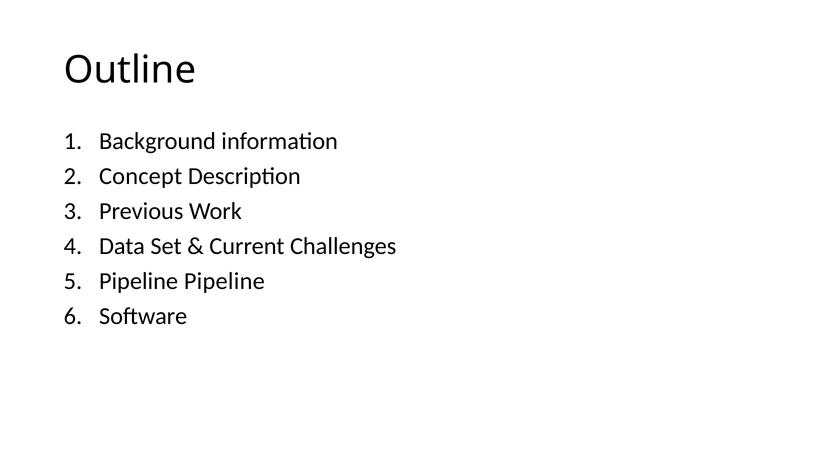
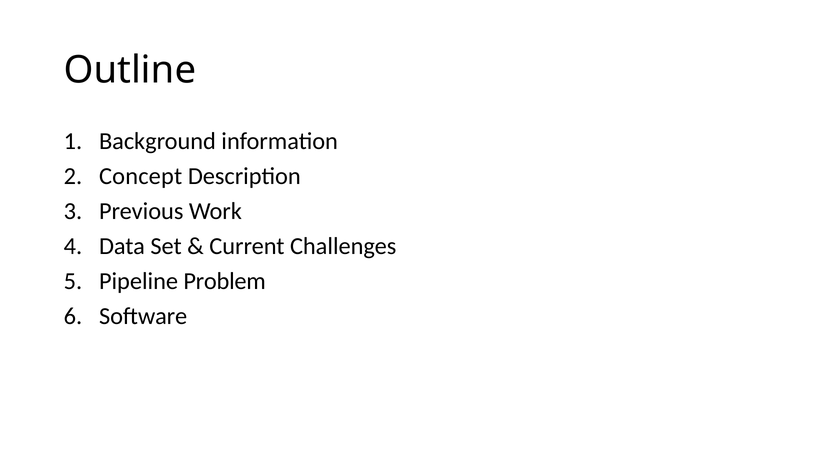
Pipeline Pipeline: Pipeline -> Problem (225, 282)
